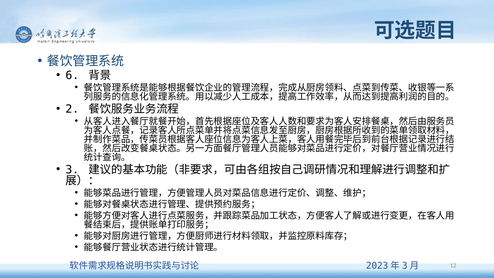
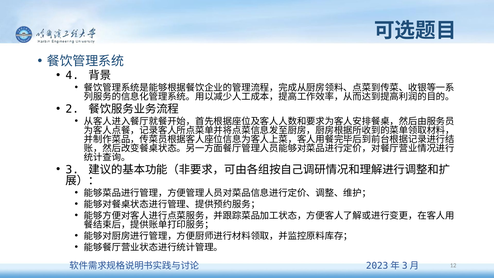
6: 6 -> 4 (72, 75)
